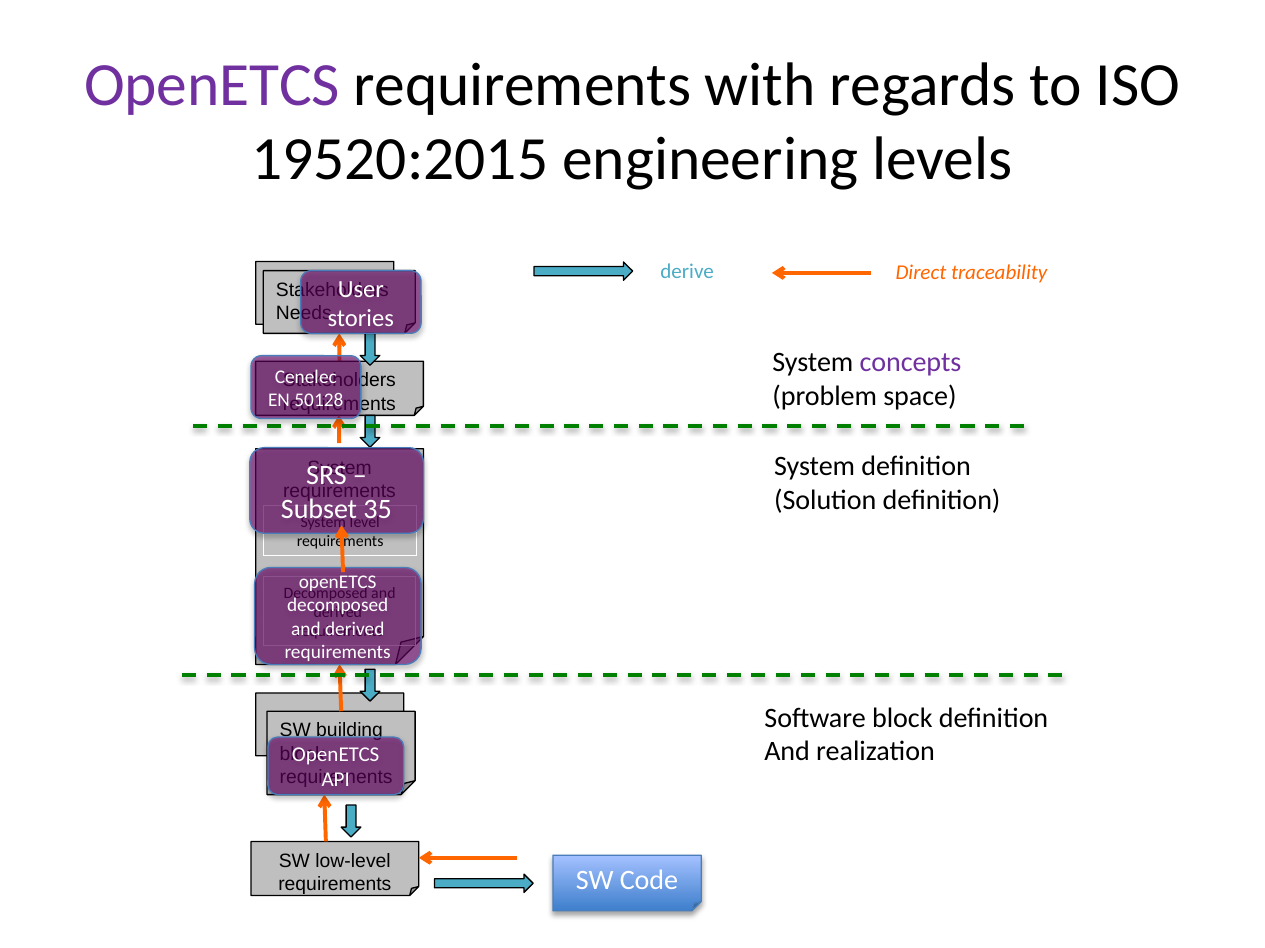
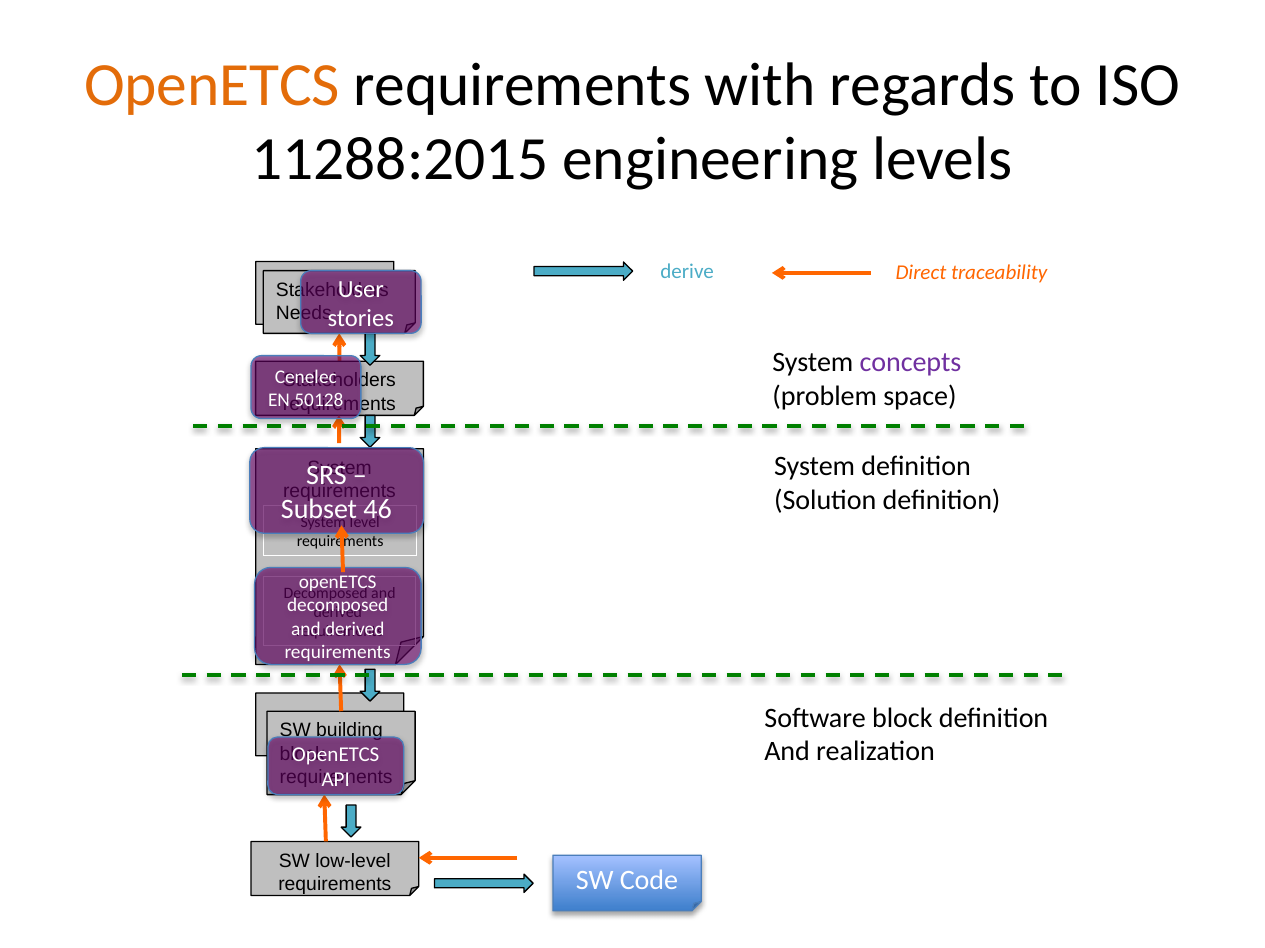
OpenETCS colour: purple -> orange (212, 85)
19520:2015: 19520:2015 -> 11288:2015 (400, 159)
35: 35 -> 46 (378, 510)
